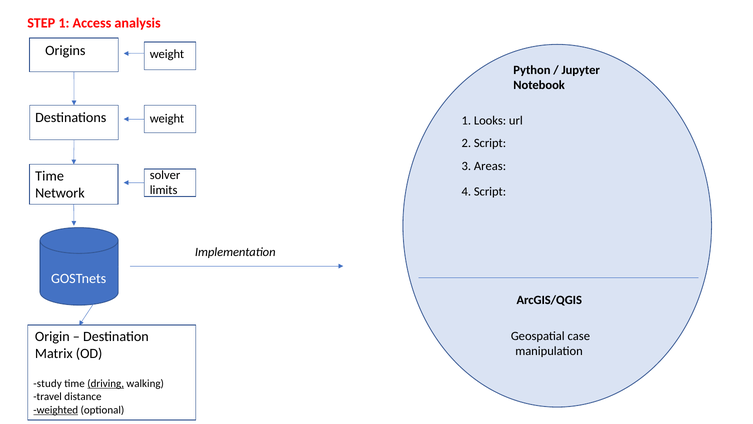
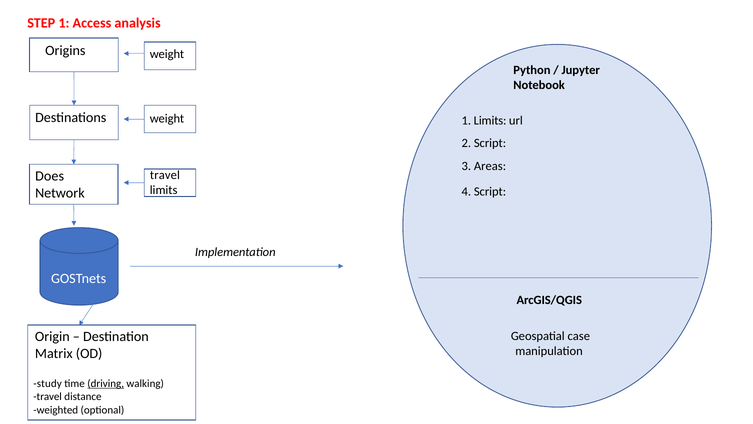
1 Looks: Looks -> Limits (490, 121)
solver: solver -> travel (165, 175)
Time: Time -> Does (50, 176)
weighted underline: present -> none (56, 410)
